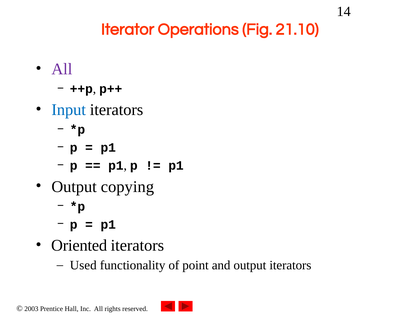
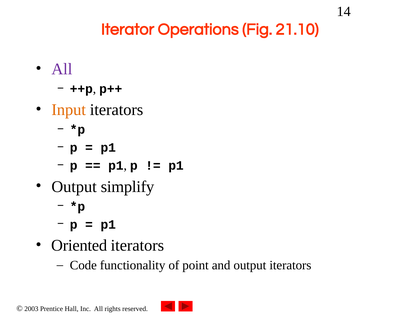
Input colour: blue -> orange (69, 110)
copying: copying -> simplify (128, 187)
Used: Used -> Code (83, 265)
